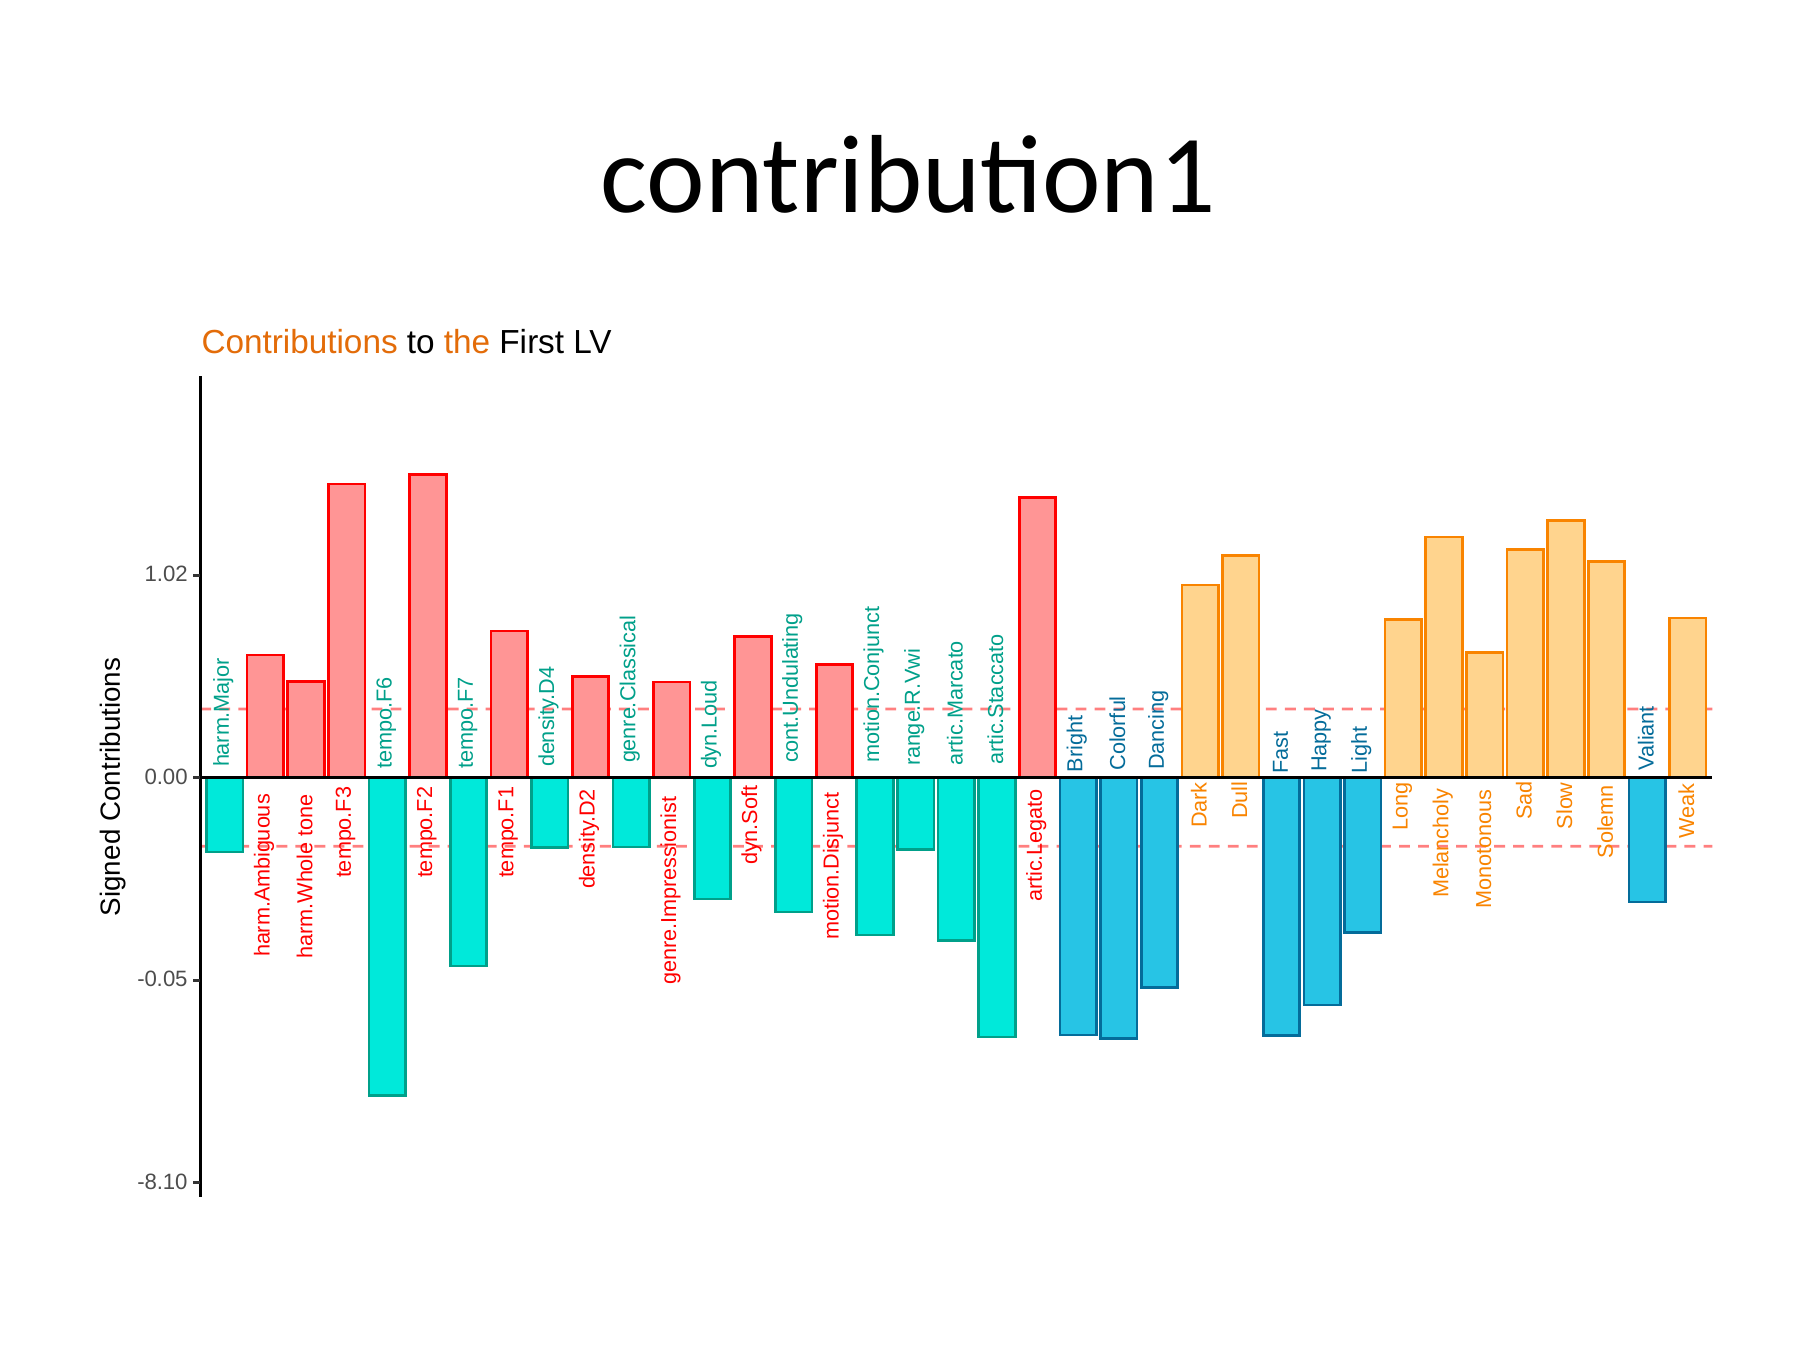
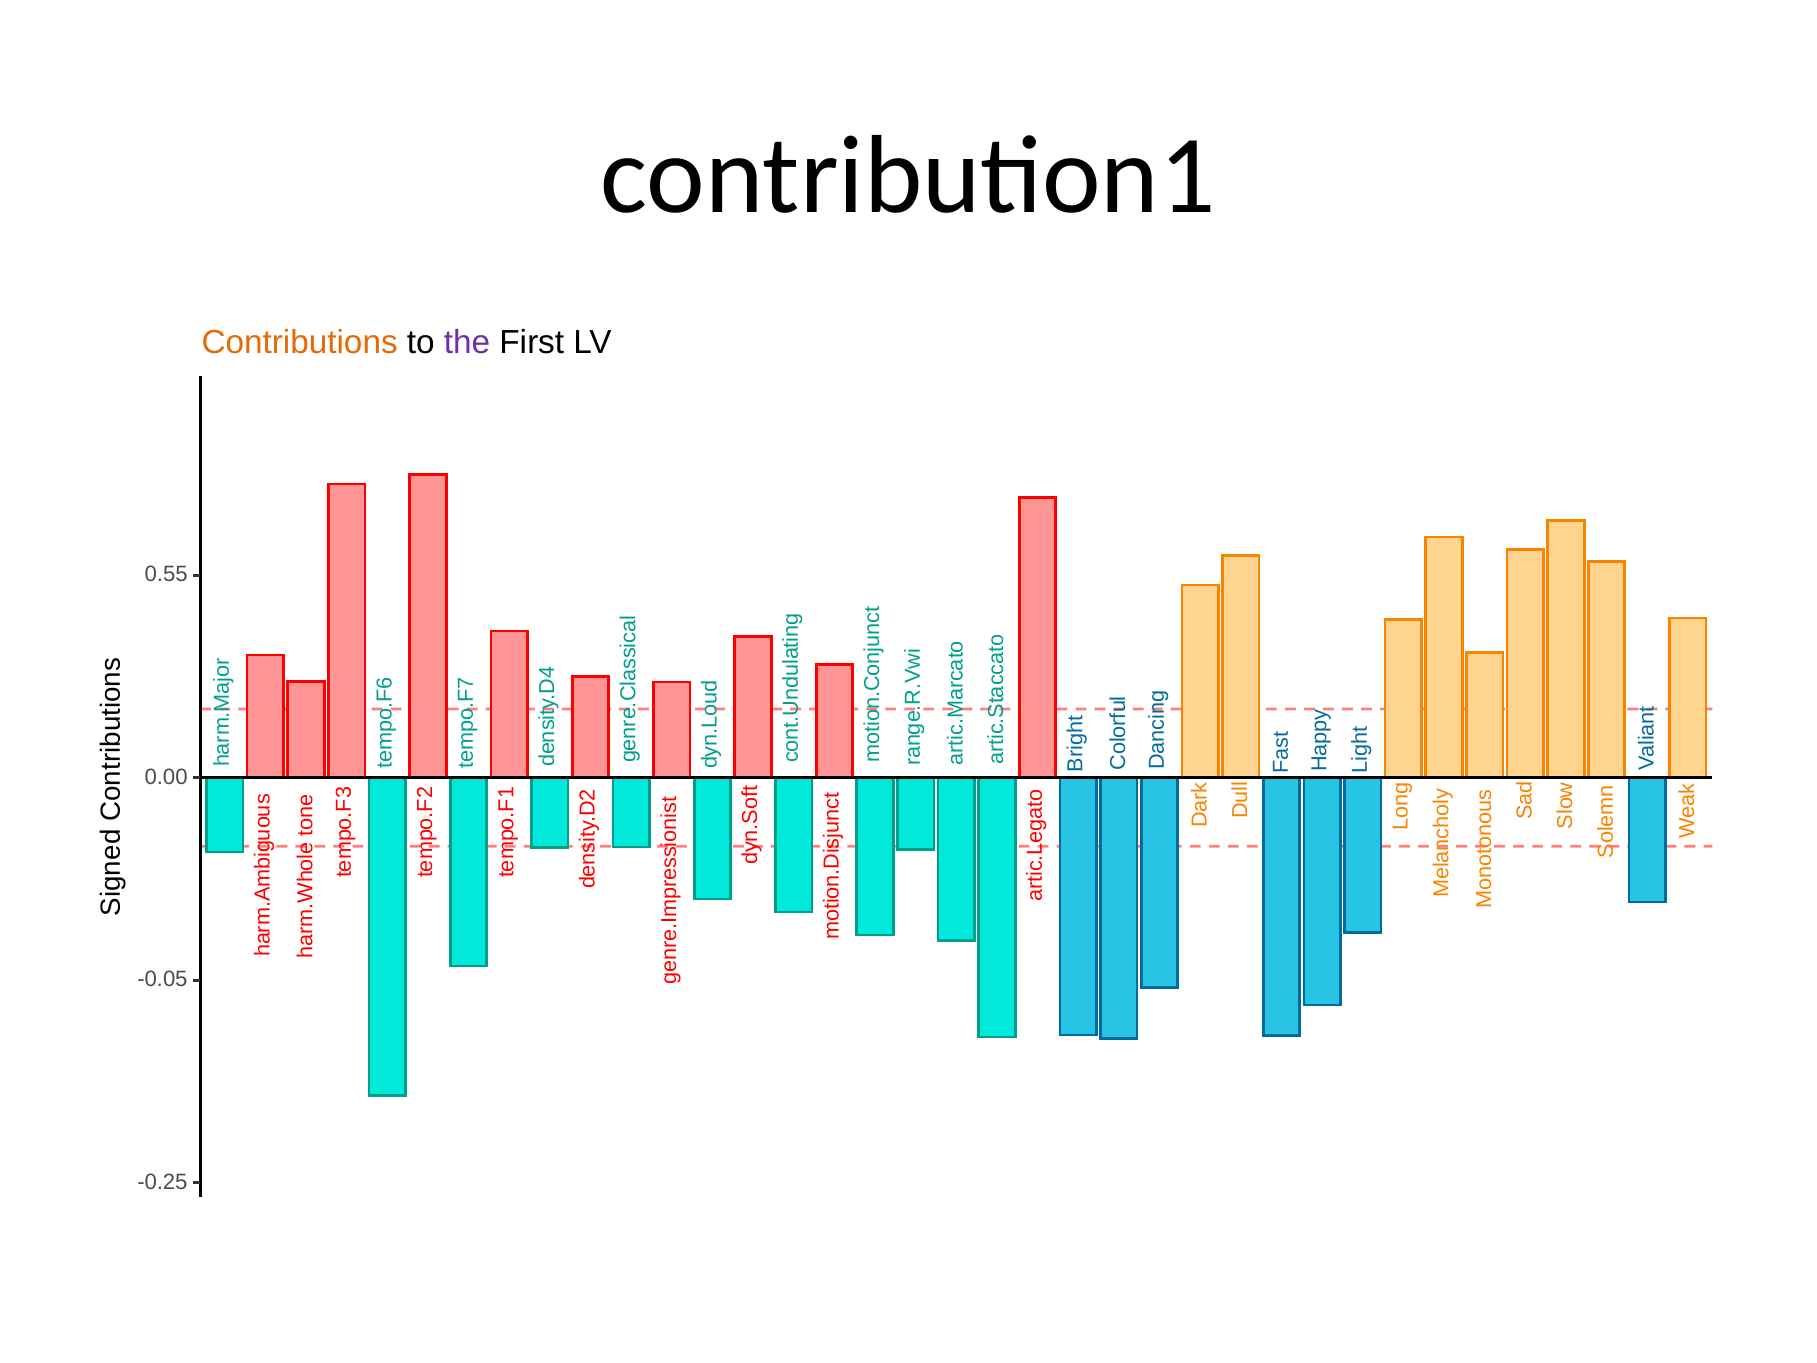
the colour: orange -> purple (467, 342)
1.02: 1.02 -> 0.55 (166, 574)
-8.10: -8.10 -> -0.25 (162, 1182)
